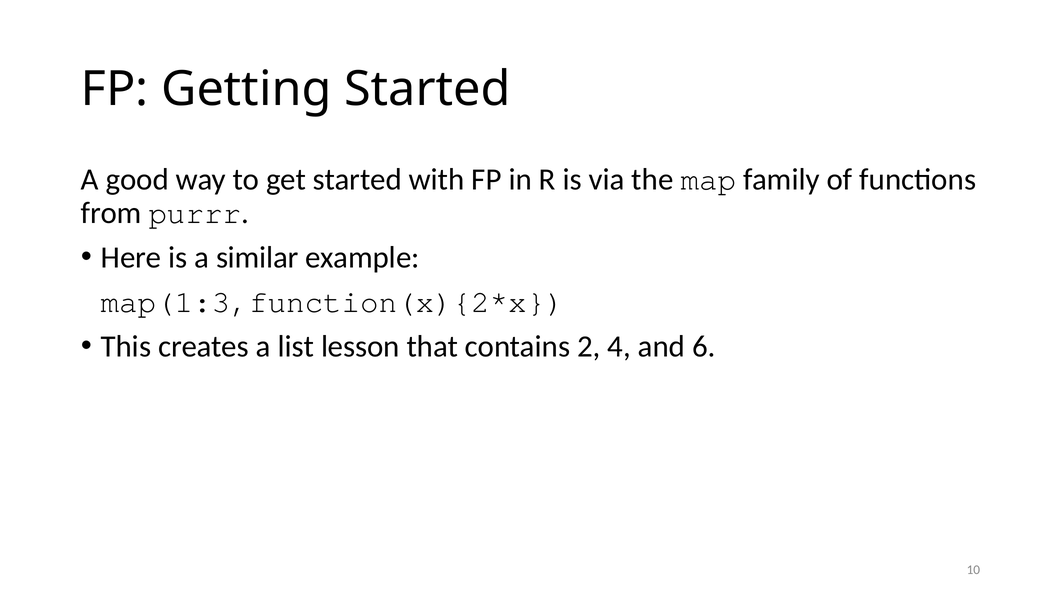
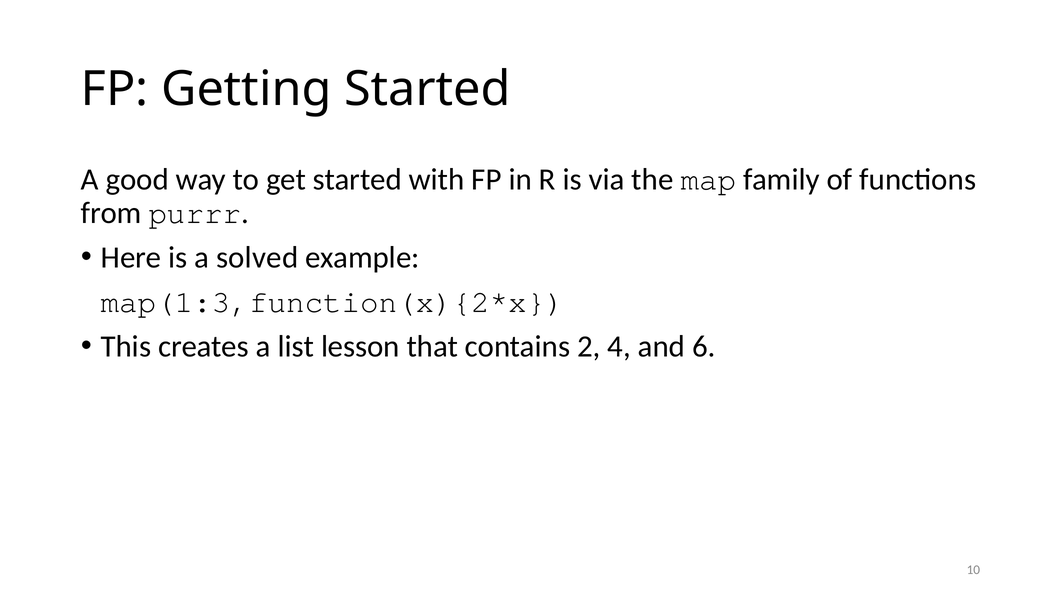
similar: similar -> solved (257, 257)
